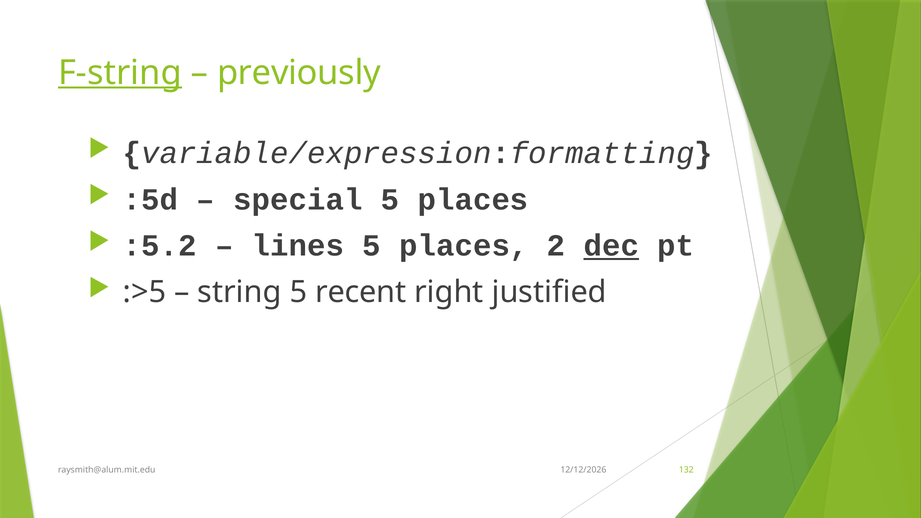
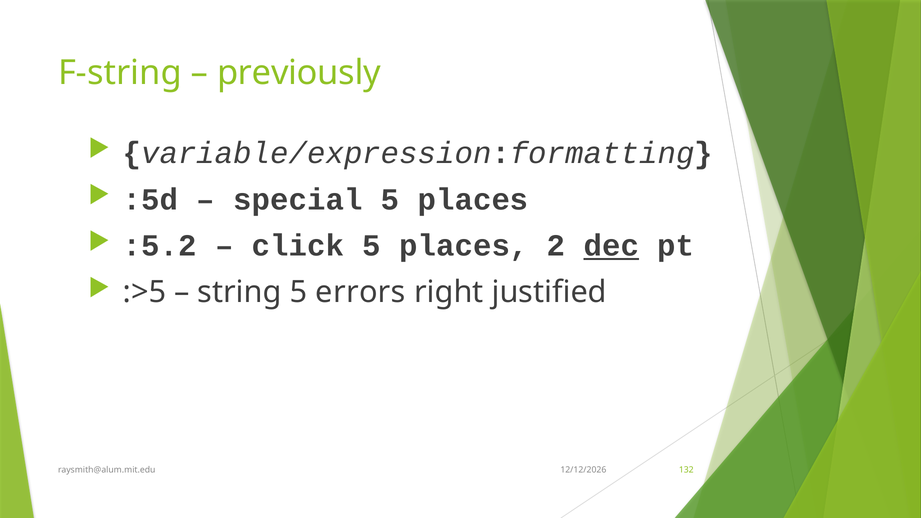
F-string underline: present -> none (120, 73)
lines: lines -> click (298, 246)
recent: recent -> errors (360, 292)
